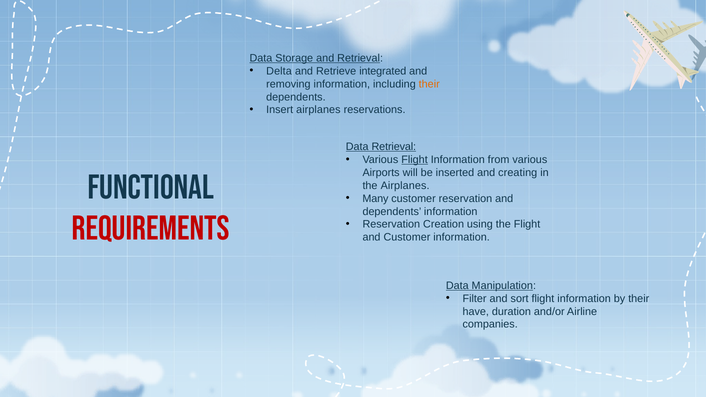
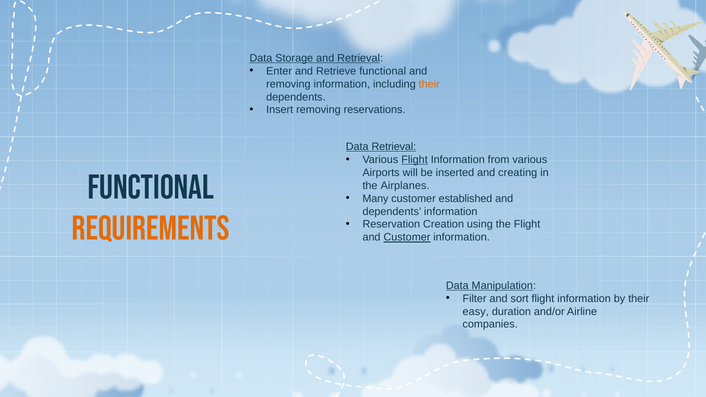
Delta: Delta -> Enter (279, 71)
Retrieve integrated: integrated -> functional (383, 71)
Insert airplanes: airplanes -> removing (318, 110)
customer reservation: reservation -> established (466, 199)
Requirements colour: red -> orange (151, 228)
Customer underline: none -> present (407, 237)
have: have -> easy (476, 312)
